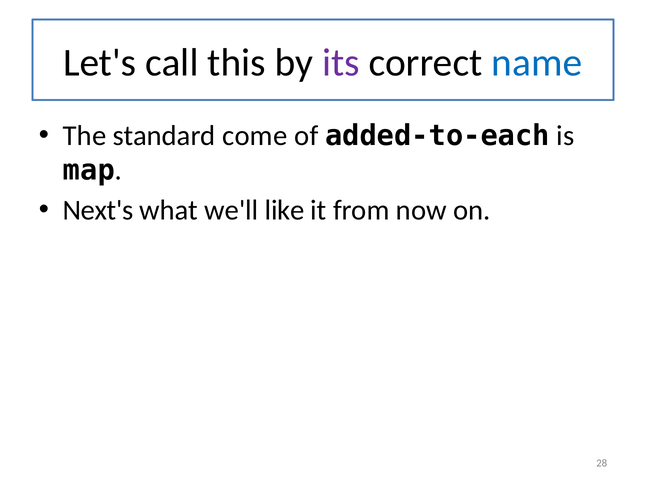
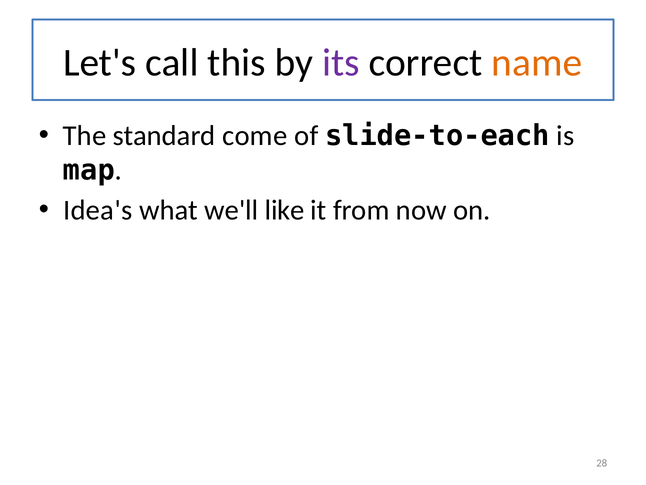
name colour: blue -> orange (537, 63)
added-to-each: added-to-each -> slide-to-each (437, 136)
Next's: Next's -> Idea's (98, 210)
